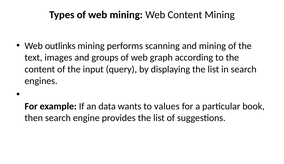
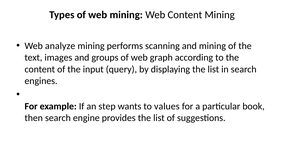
outlinks: outlinks -> analyze (60, 46)
data: data -> step (107, 106)
